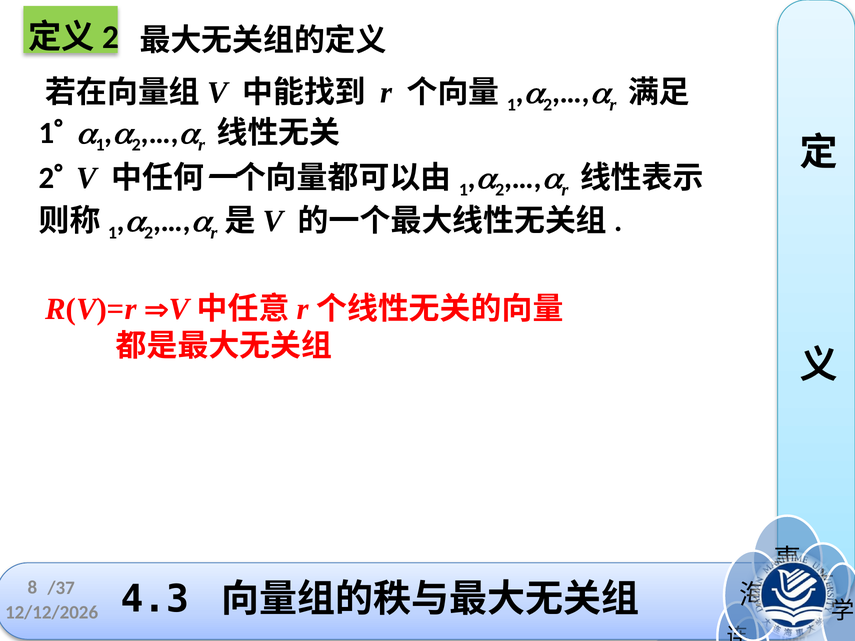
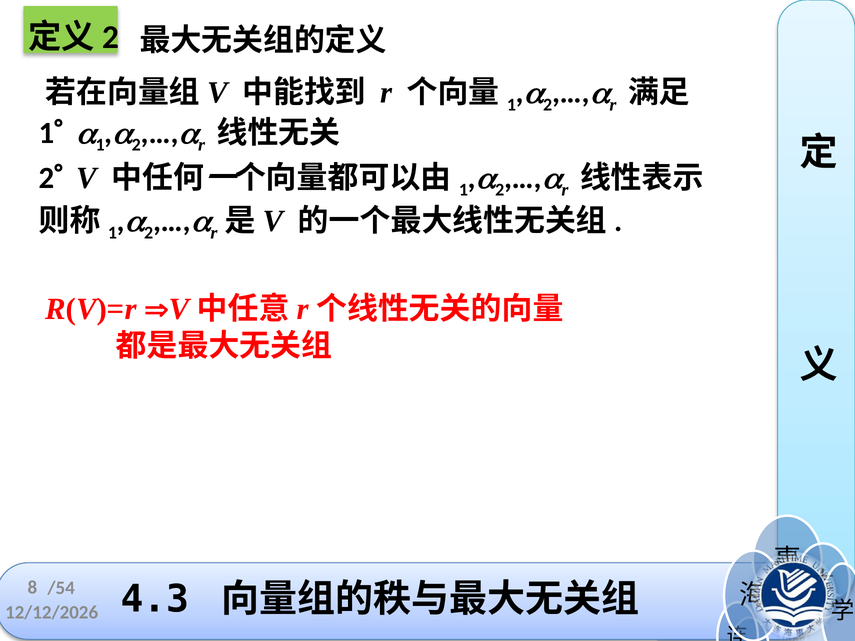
/37: /37 -> /54 (61, 588)
